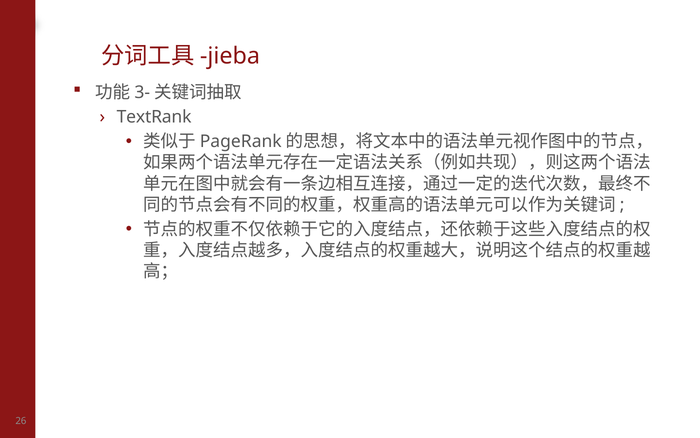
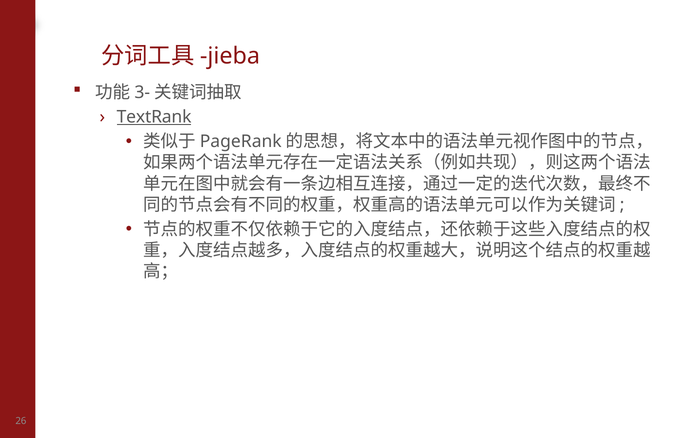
TextRank underline: none -> present (154, 117)
